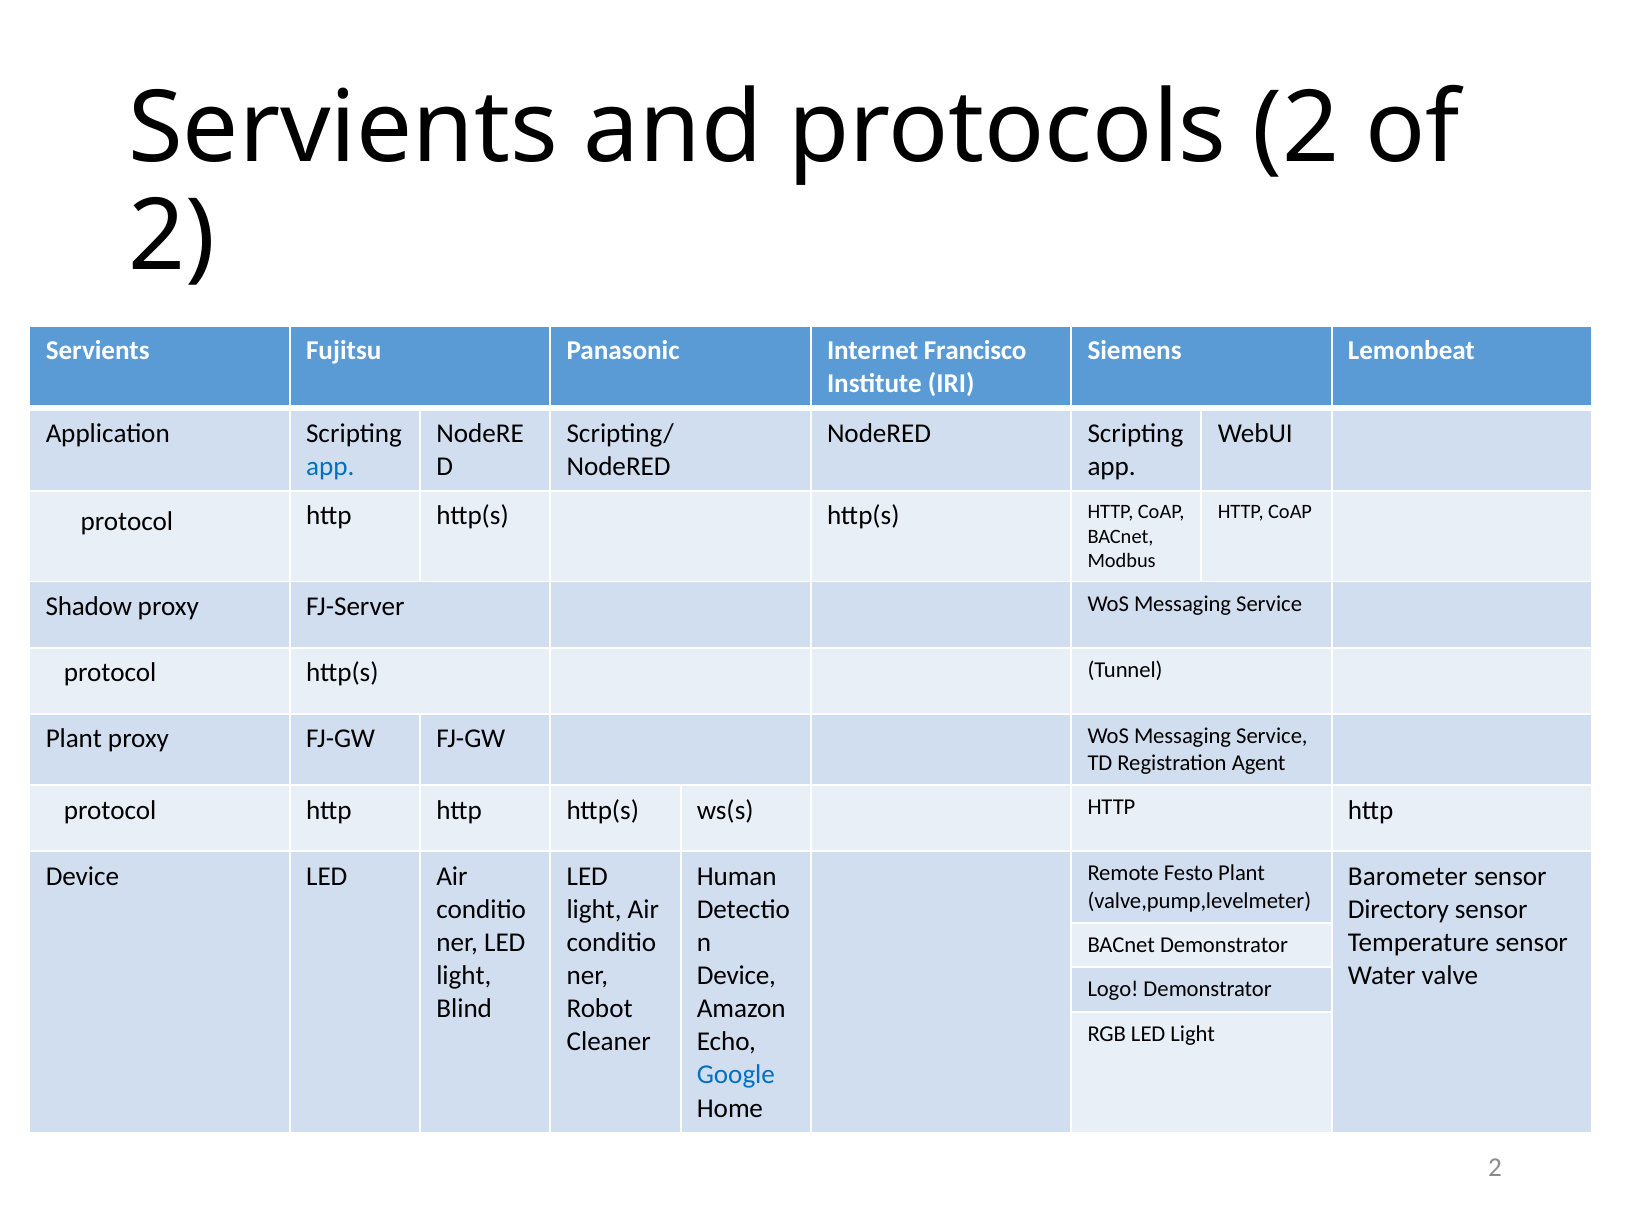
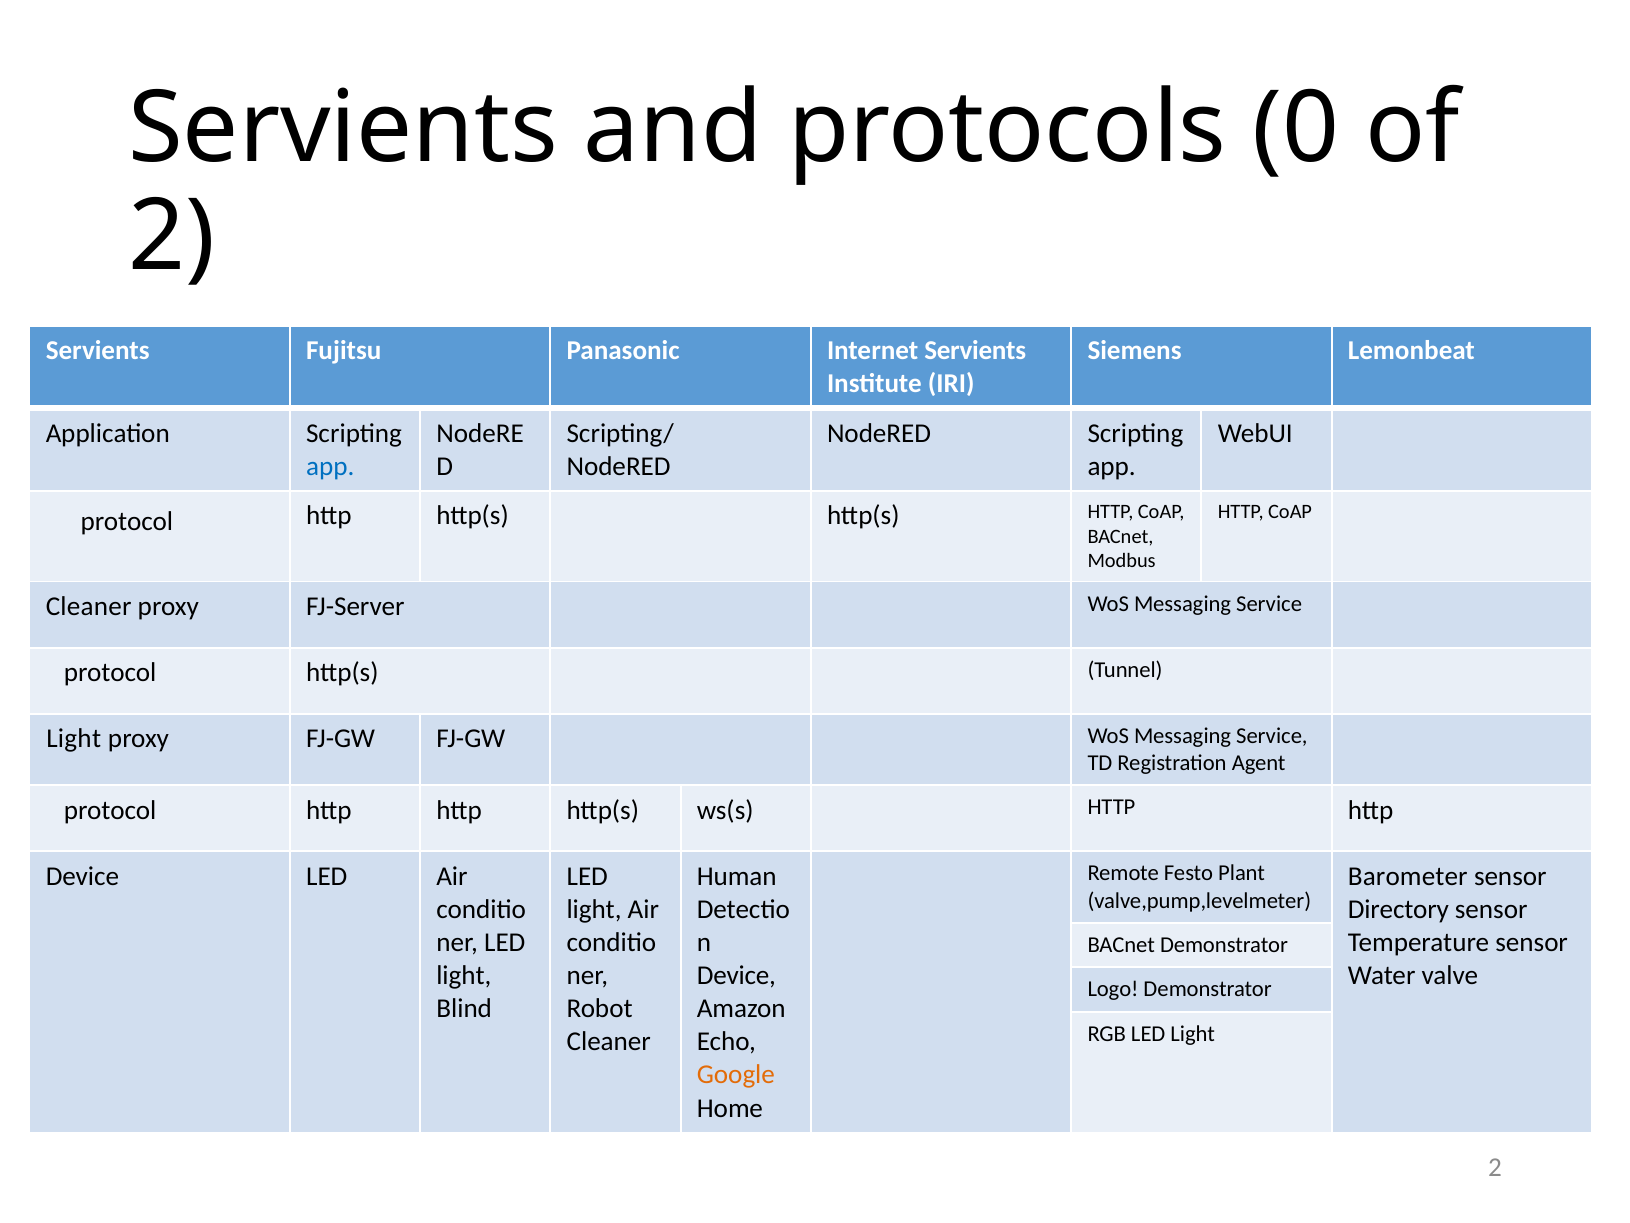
protocols 2: 2 -> 0 (1296, 129)
Internet Francisco: Francisco -> Servients (975, 350)
Shadow: Shadow -> Cleaner (89, 606)
Plant: Plant -> Light (74, 738)
Google colour: blue -> orange (736, 1075)
